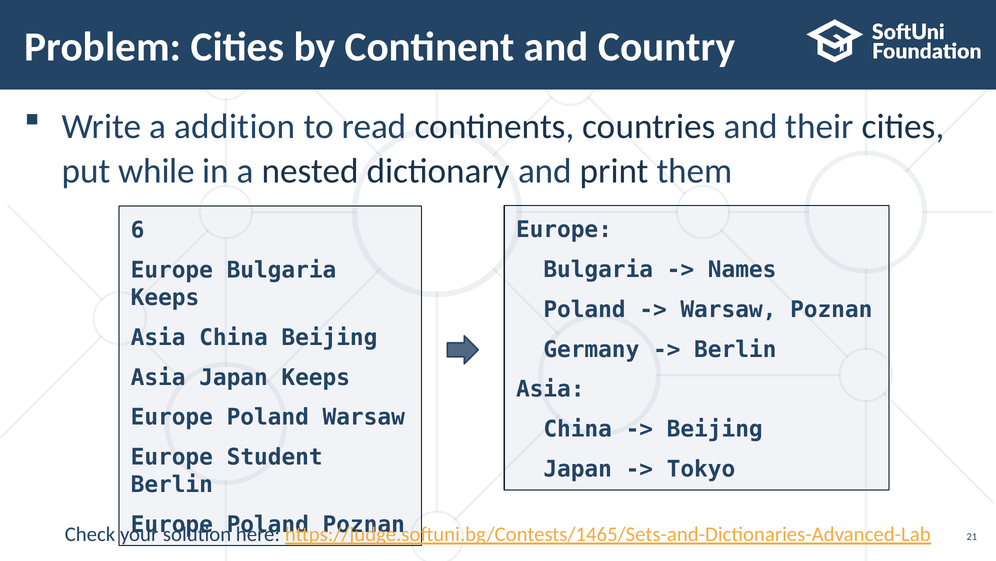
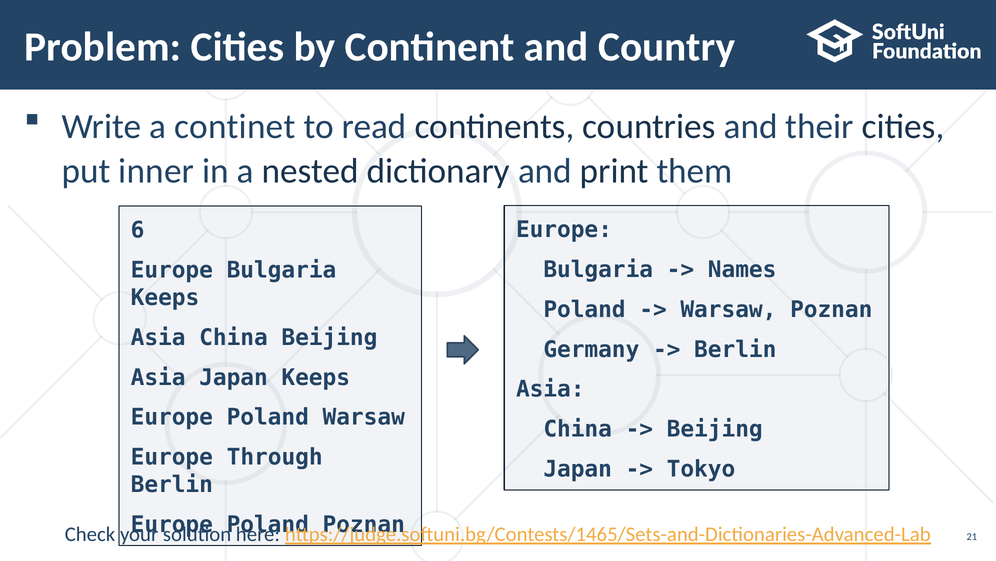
addition: addition -> continet (235, 126)
while: while -> inner (156, 171)
Student: Student -> Through (275, 457)
